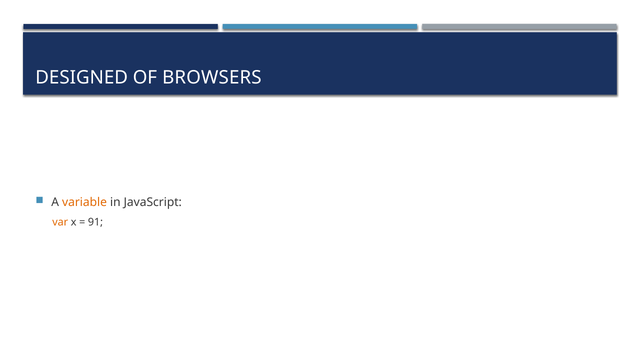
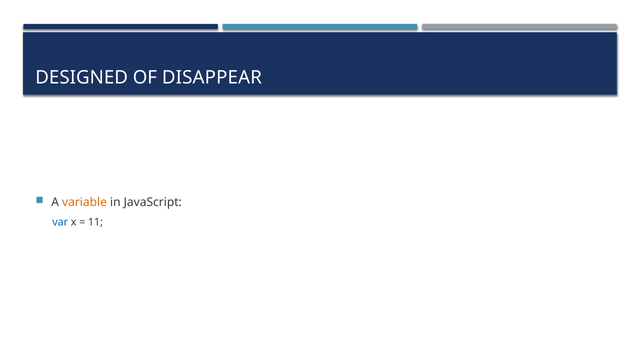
BROWSERS: BROWSERS -> DISAPPEAR (212, 78)
var colour: orange -> blue (60, 222)
91: 91 -> 11 (96, 222)
